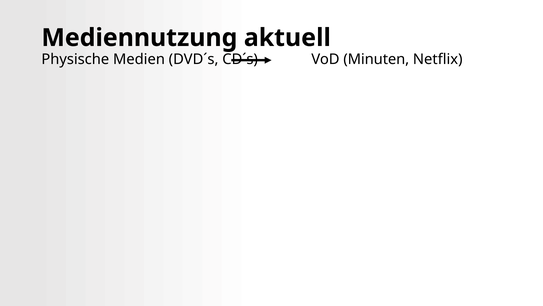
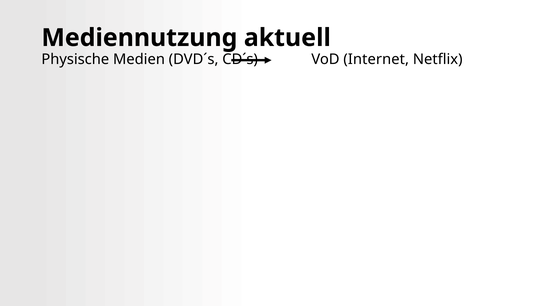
Minuten: Minuten -> Internet (376, 59)
